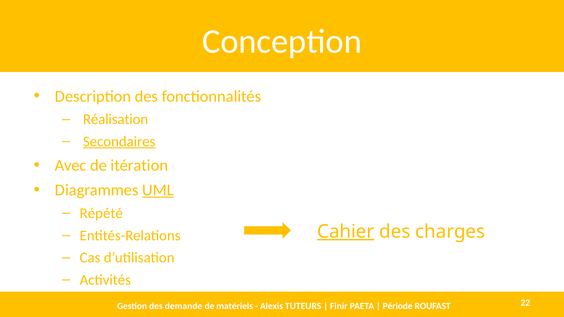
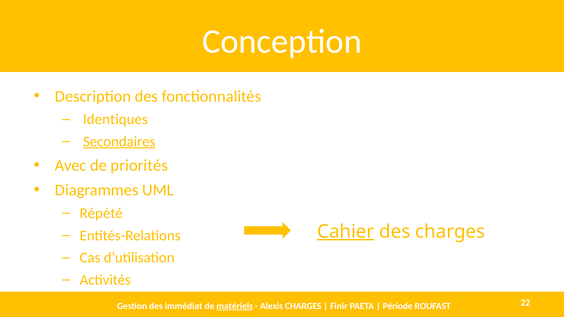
Réalisation: Réalisation -> Identiques (115, 119)
itération: itération -> priorités (139, 166)
UML underline: present -> none (158, 190)
demande: demande -> immédiat (184, 306)
matériels underline: none -> present (235, 306)
Alexis TUTEURS: TUTEURS -> CHARGES (303, 306)
